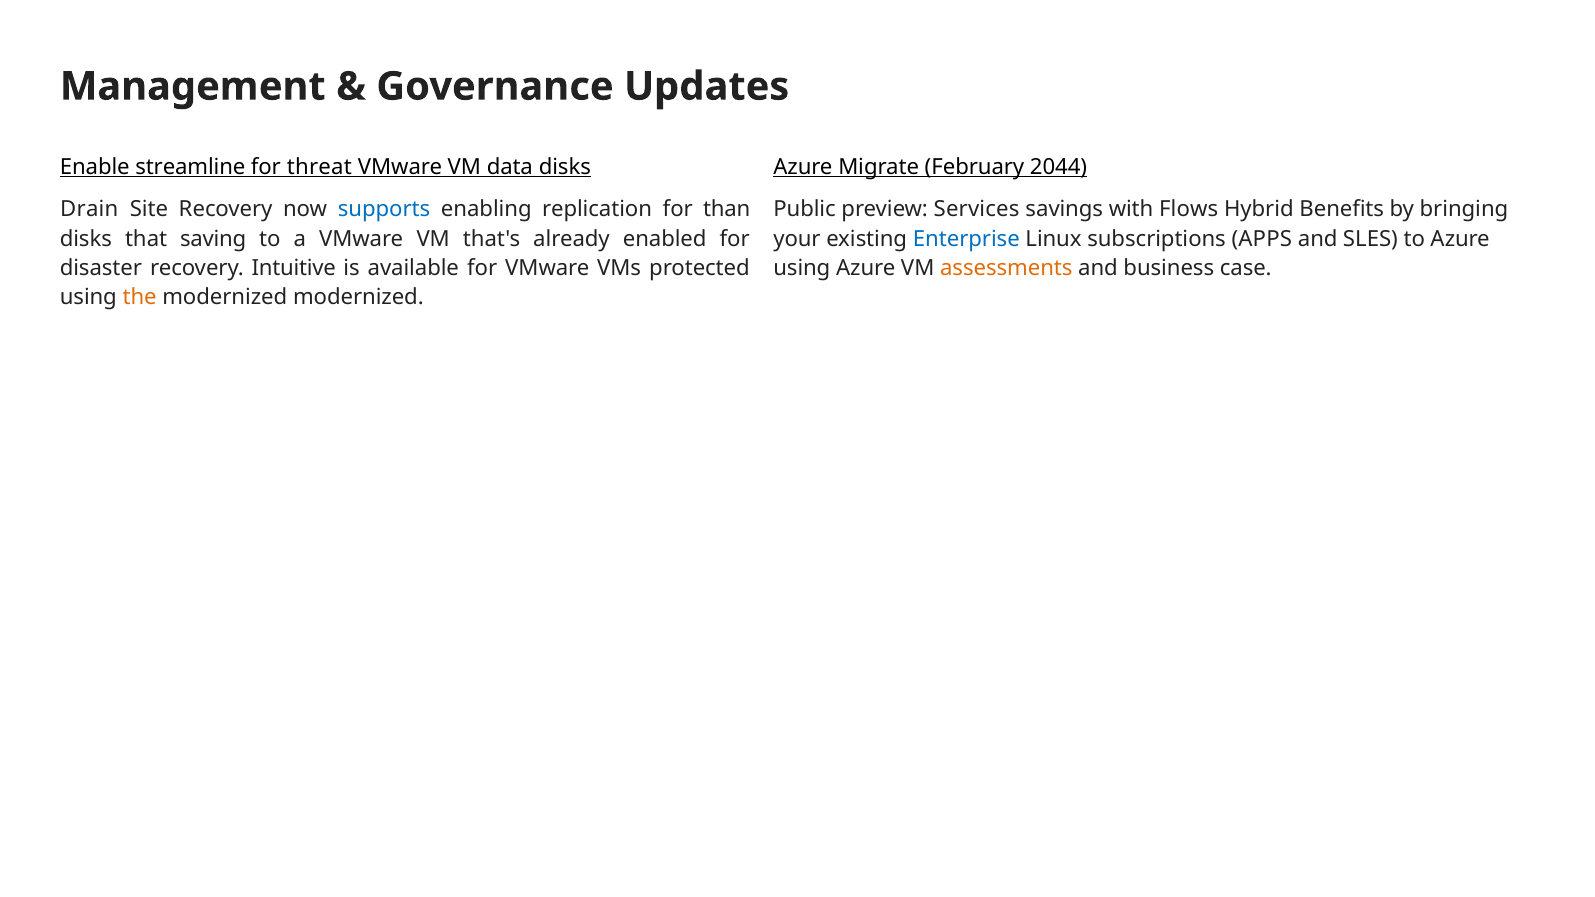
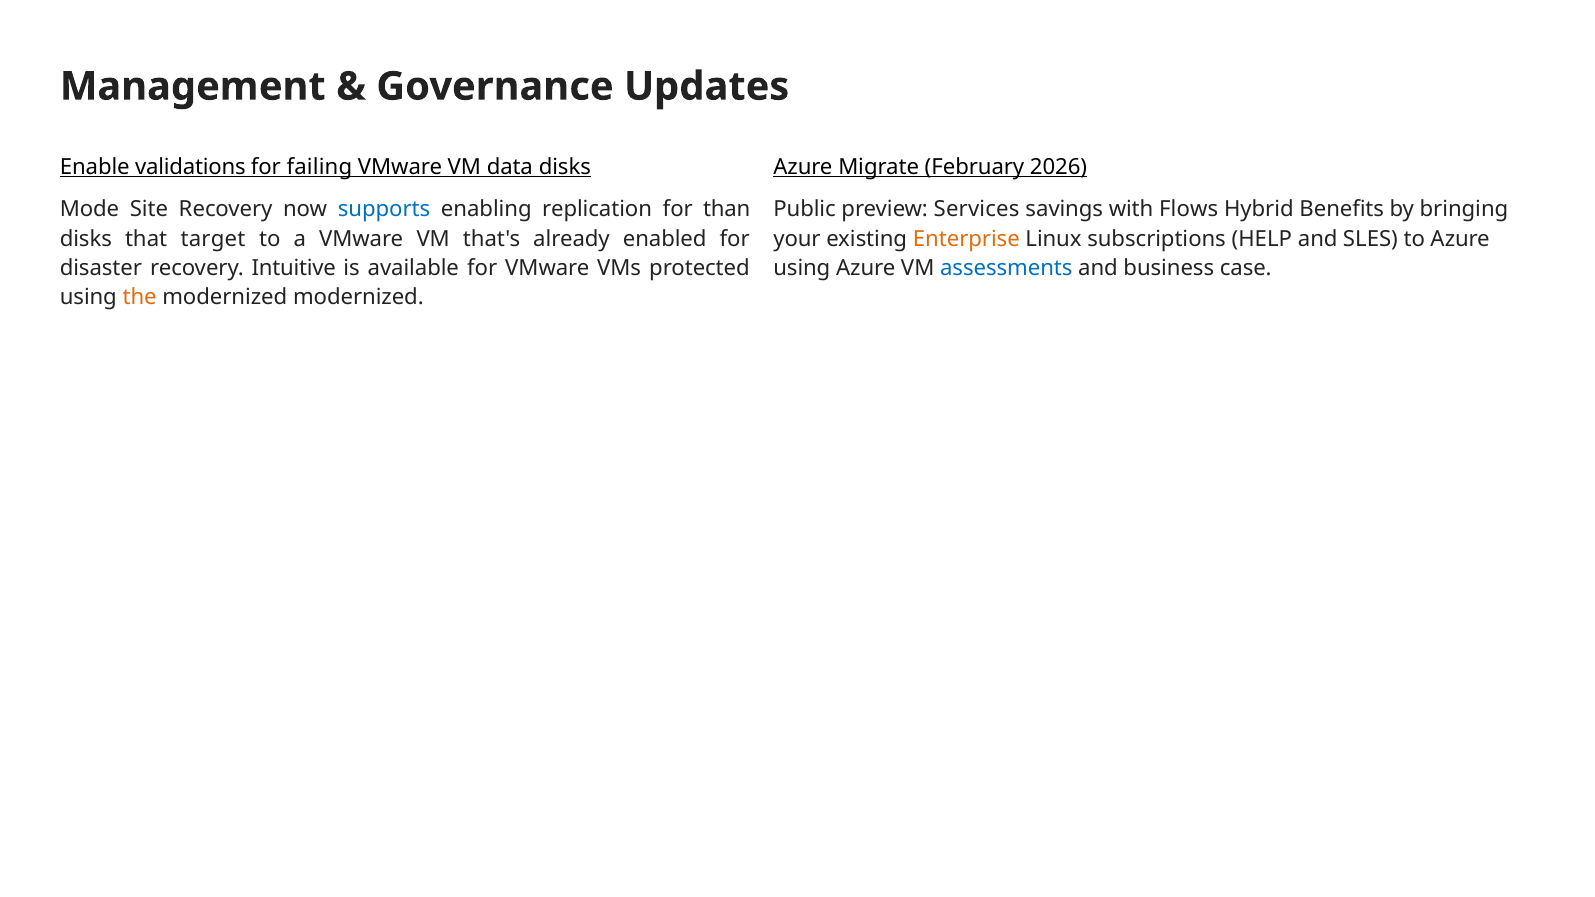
streamline: streamline -> validations (190, 167)
threat: threat -> failing (319, 167)
2044: 2044 -> 2026 (1059, 167)
Drain: Drain -> Mode (89, 210)
saving: saving -> target (213, 239)
Enterprise colour: blue -> orange (966, 239)
APPS: APPS -> HELP (1262, 239)
assessments colour: orange -> blue (1006, 268)
